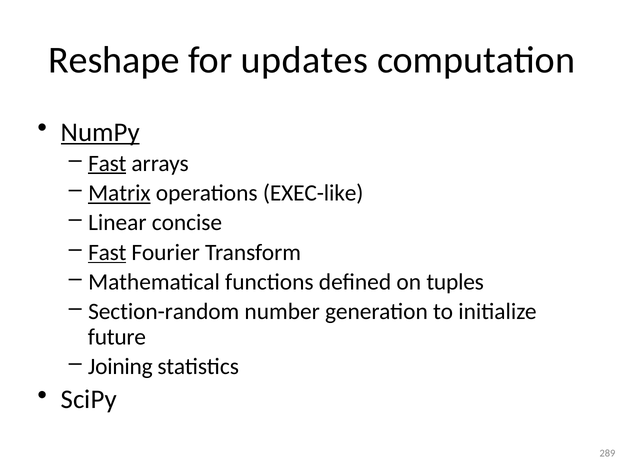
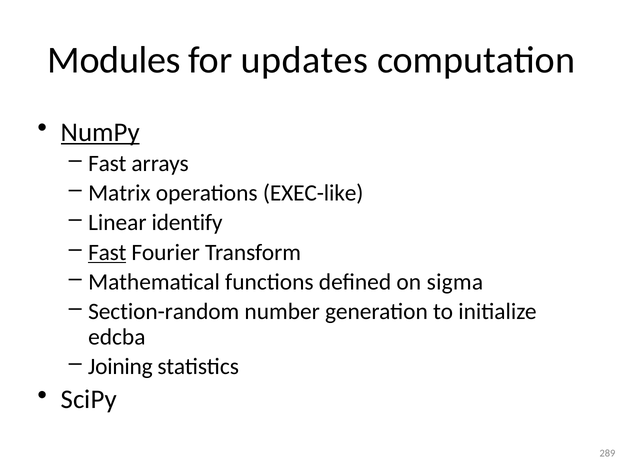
Reshape: Reshape -> Modules (114, 60)
Fast underline: present -> none (107, 163)
Matrix underline: present -> none (119, 193)
concise: concise -> identify (187, 223)
tuples: tuples -> sigma (455, 282)
future: future -> edcba (117, 337)
